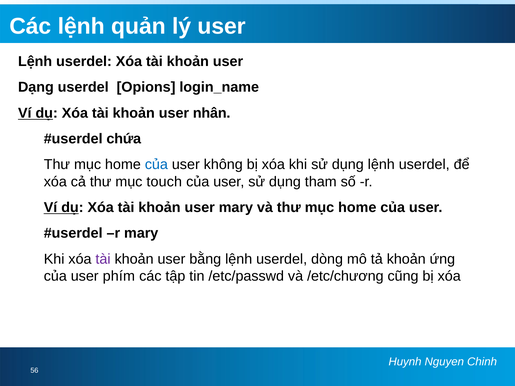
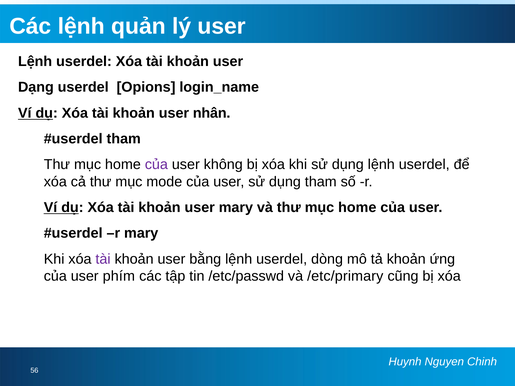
chứa: chứa -> tham (124, 139)
của colour: blue -> purple (156, 165)
touch: touch -> mode (164, 182)
/etc/chương: /etc/chương -> /etc/primary (345, 276)
